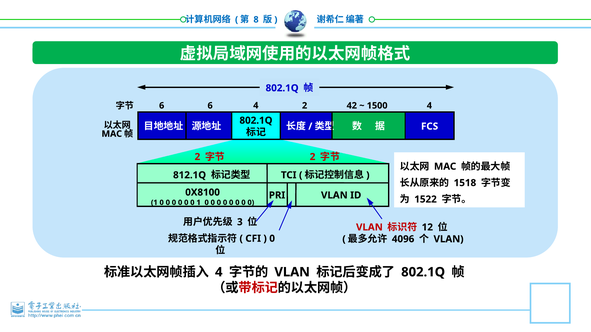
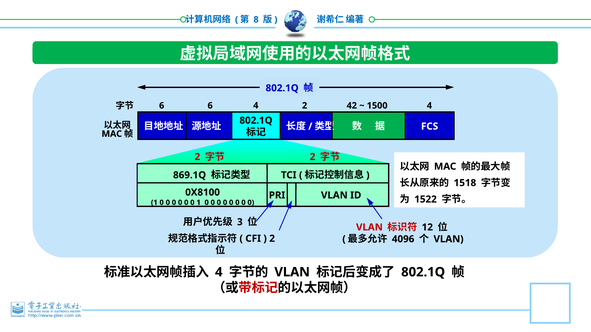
812.1Q: 812.1Q -> 869.1Q (190, 175)
0: 0 -> 2 (272, 239)
